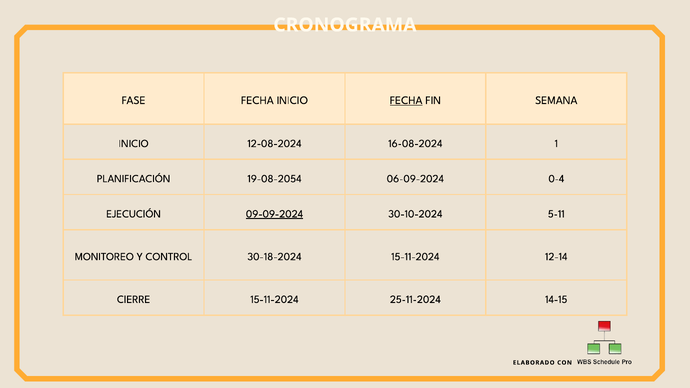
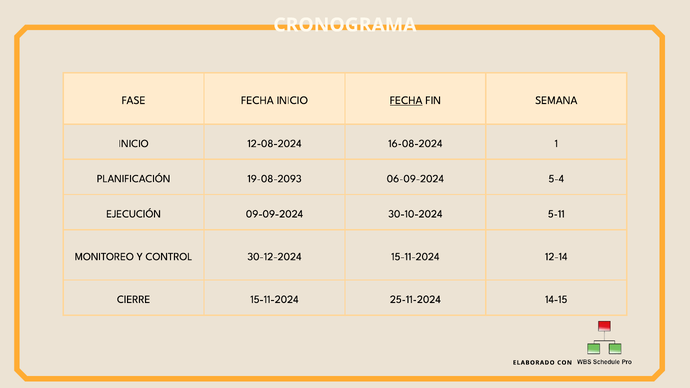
19-08-2054: 19-08-2054 -> 19-08-2093 (275, 179)
0-4: 0-4 -> 5-4 (556, 179)
09-09-2024 underline: present -> none (275, 214)
30-18-2024: 30-18-2024 -> 30-12-2024 (274, 257)
